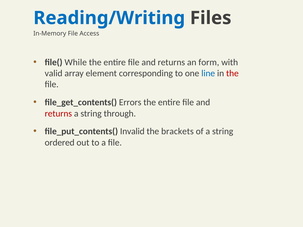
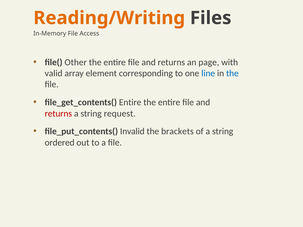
Reading/Writing colour: blue -> orange (109, 18)
While: While -> Other (76, 62)
form: form -> page (209, 62)
the colour: red -> blue (232, 73)
file_get_contents( Errors: Errors -> Entire (130, 102)
through: through -> request (120, 114)
